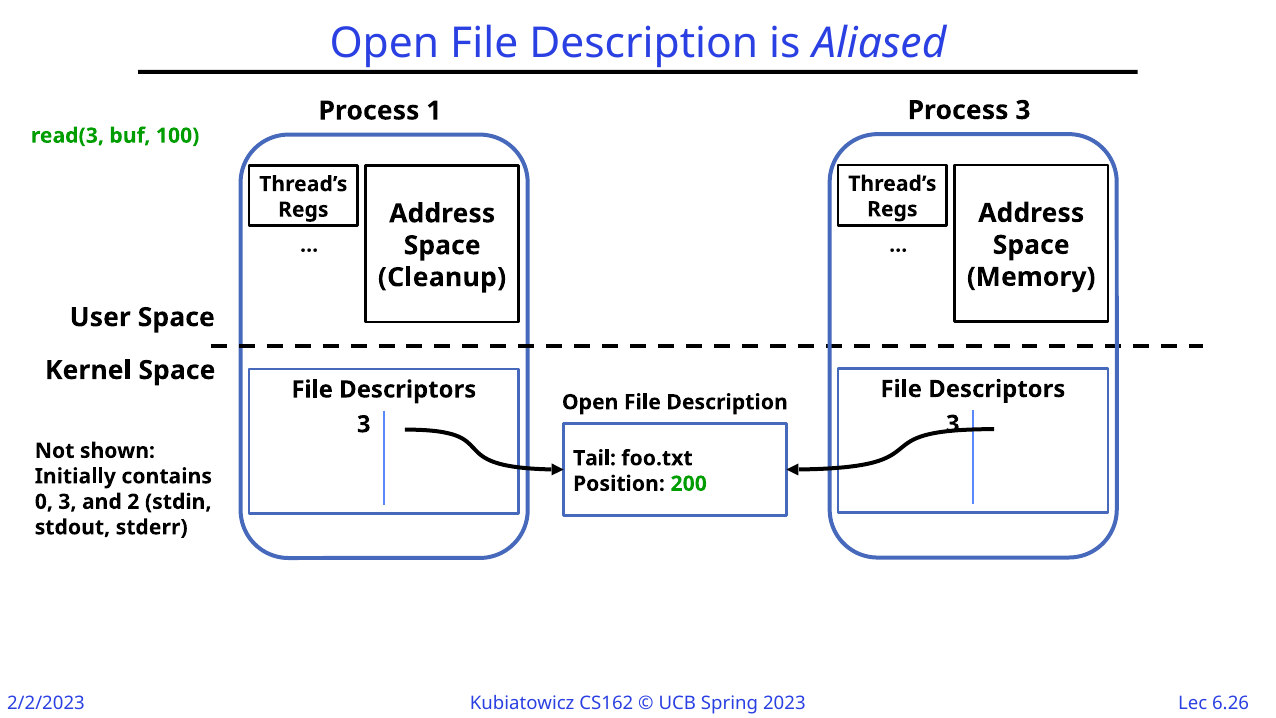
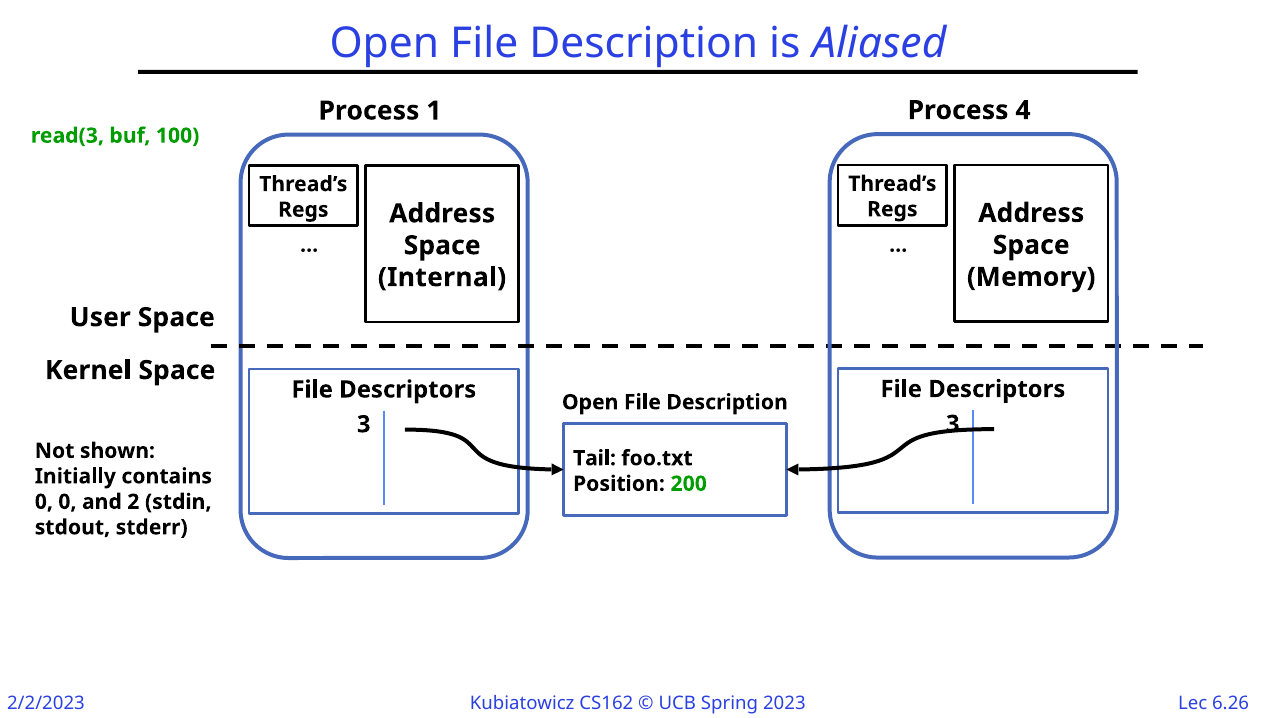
Process 3: 3 -> 4 (1023, 110)
Cleanup: Cleanup -> Internal (442, 277)
0 3: 3 -> 0 (67, 502)
